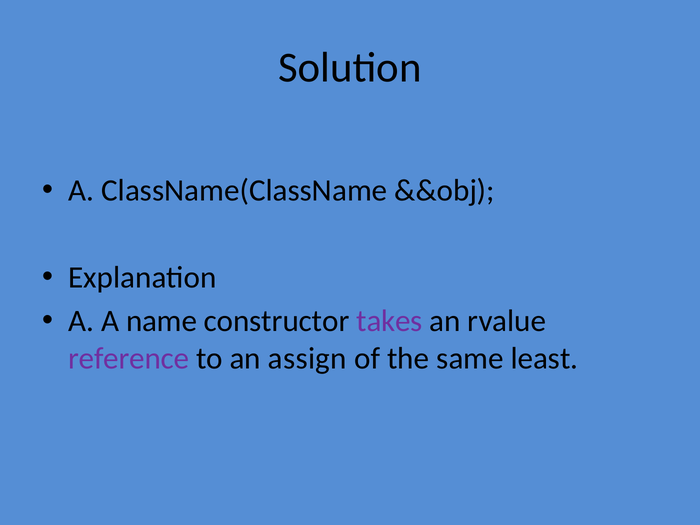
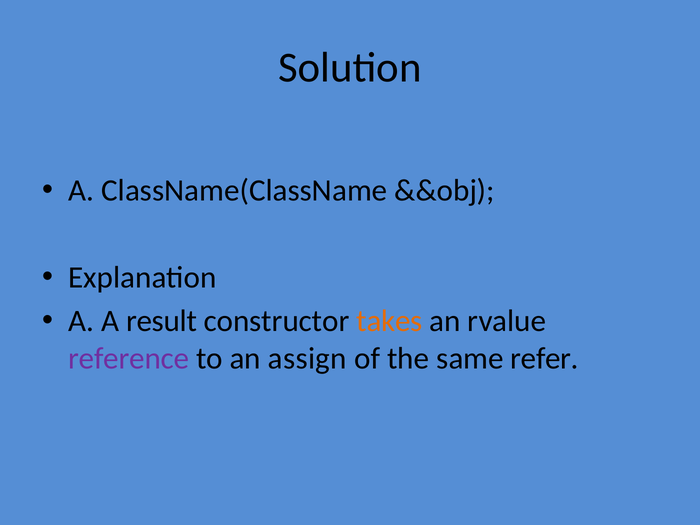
name: name -> result (162, 321)
takes colour: purple -> orange (389, 321)
least: least -> refer (545, 358)
